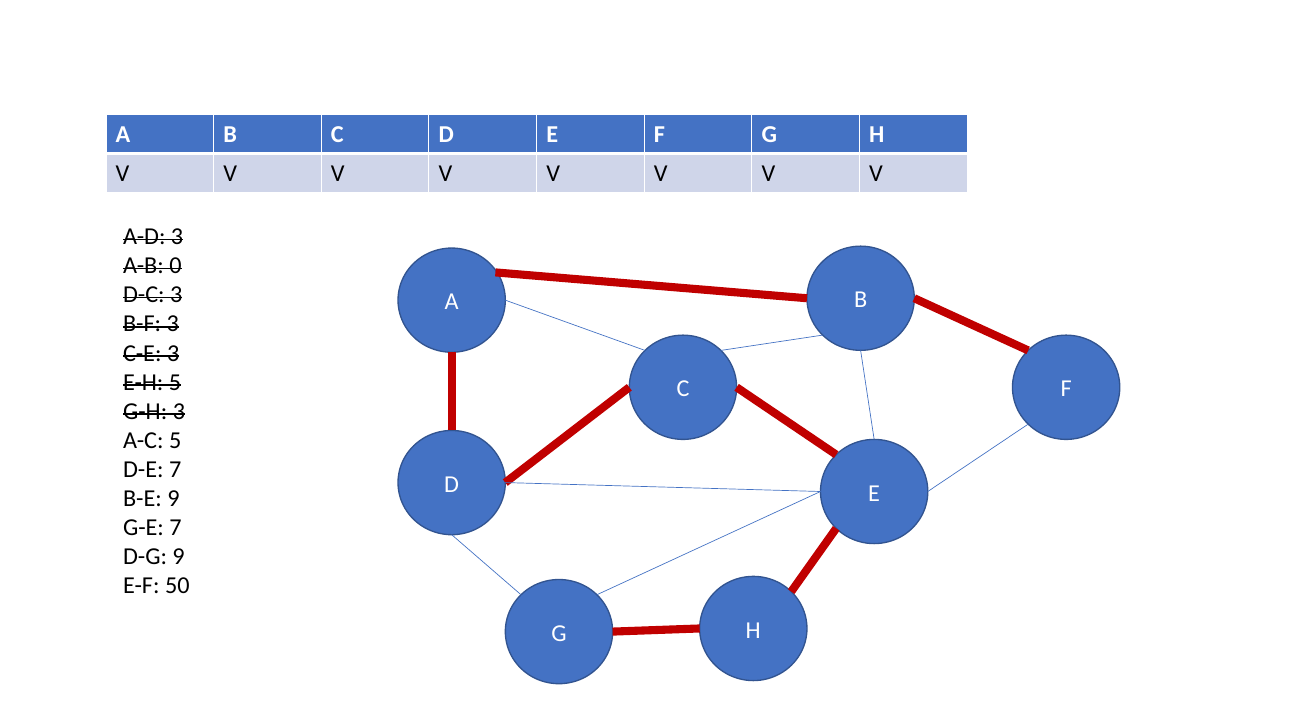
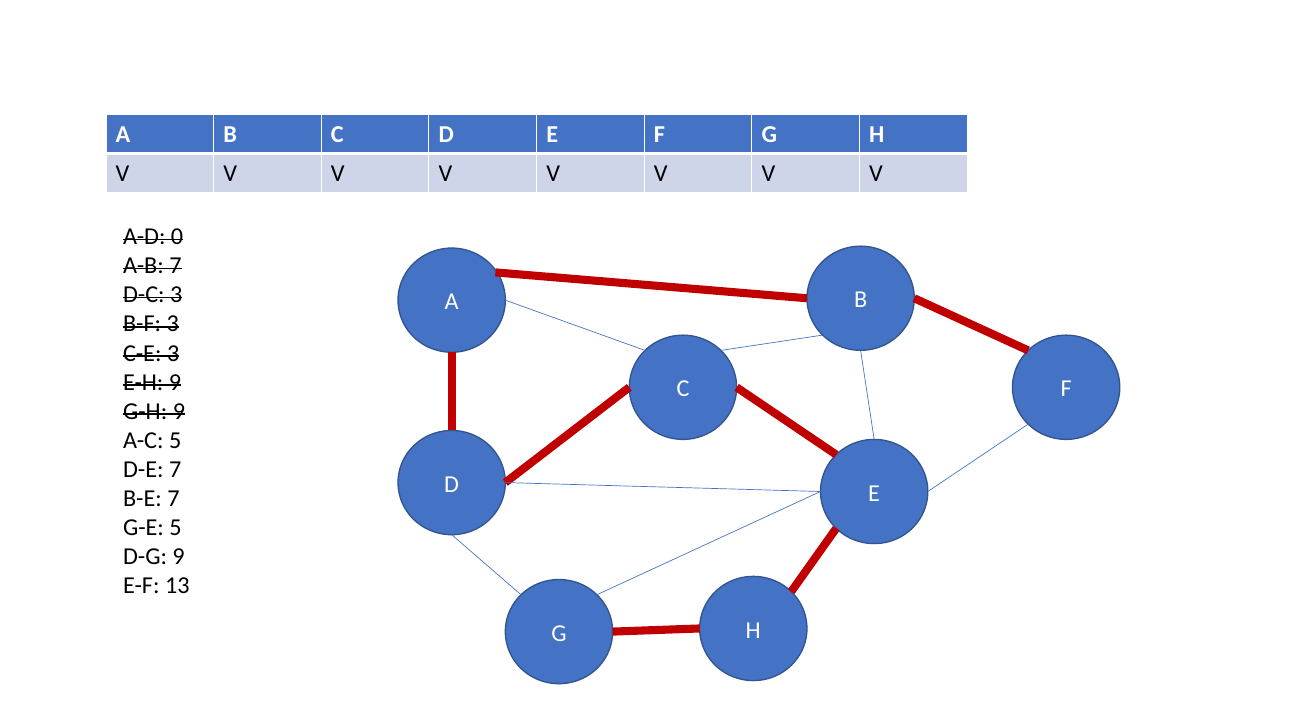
A-D 3: 3 -> 0 (177, 237)
A-B 0: 0 -> 7 (175, 266)
E-H 5: 5 -> 9 (175, 382)
G-H 3: 3 -> 9 (179, 411)
B-E 9: 9 -> 7 (173, 498)
G-E 7: 7 -> 5 (176, 527)
50: 50 -> 13 (177, 585)
